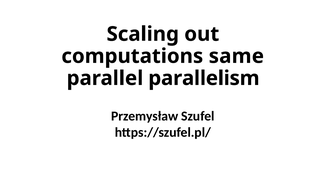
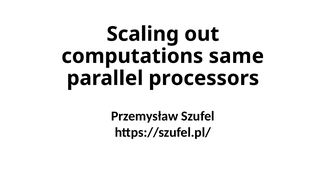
parallelism: parallelism -> processors (204, 78)
